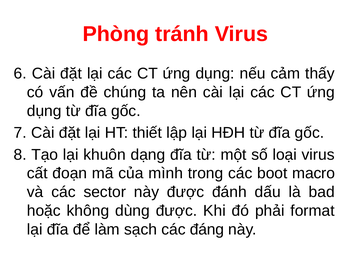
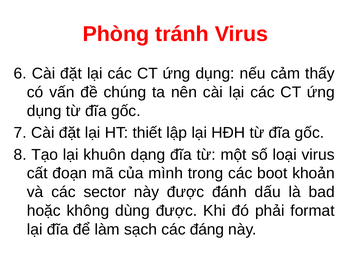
macro: macro -> khoản (314, 174)
